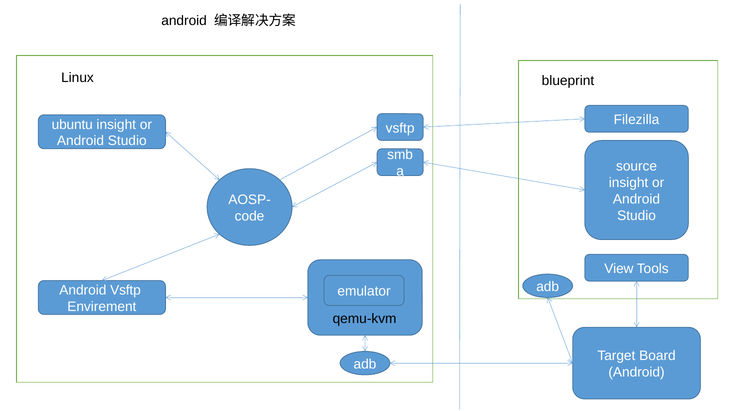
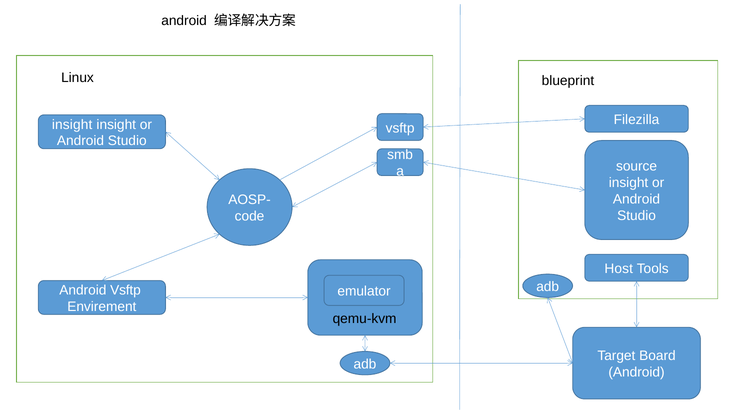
ubuntu: ubuntu -> insight (72, 124)
View: View -> Host (619, 268)
